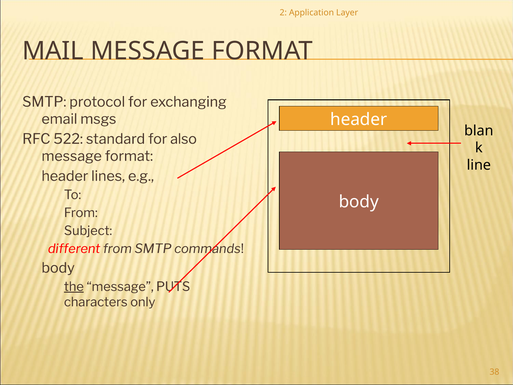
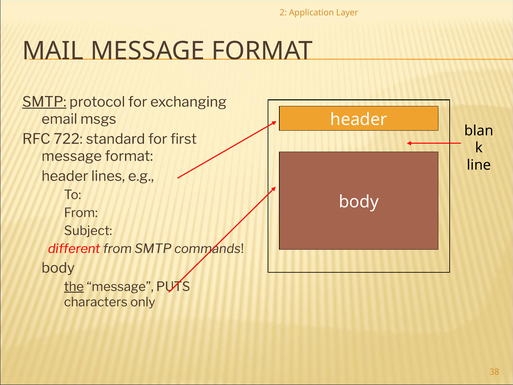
SMTP underline: none -> present (44, 102)
522: 522 -> 722 (68, 139)
also: also -> first (184, 139)
